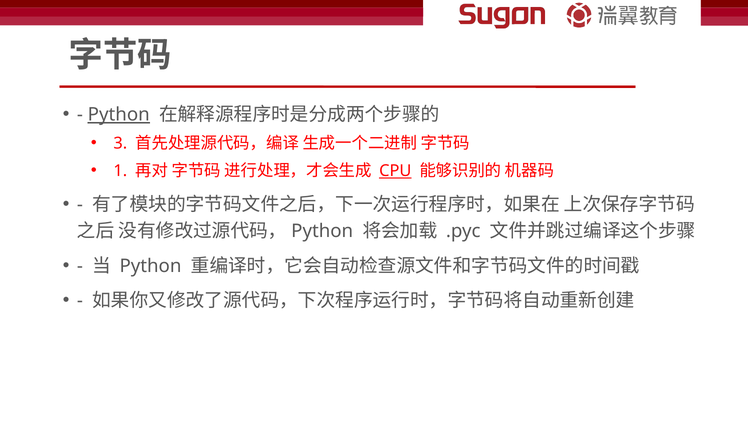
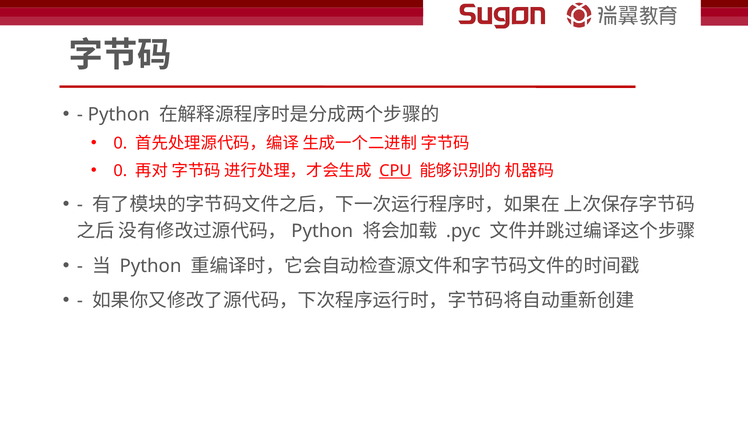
Python underline: present -> none (119, 115)
3: 3 -> 0 (120, 143)
1: 1 -> 0 (120, 171)
